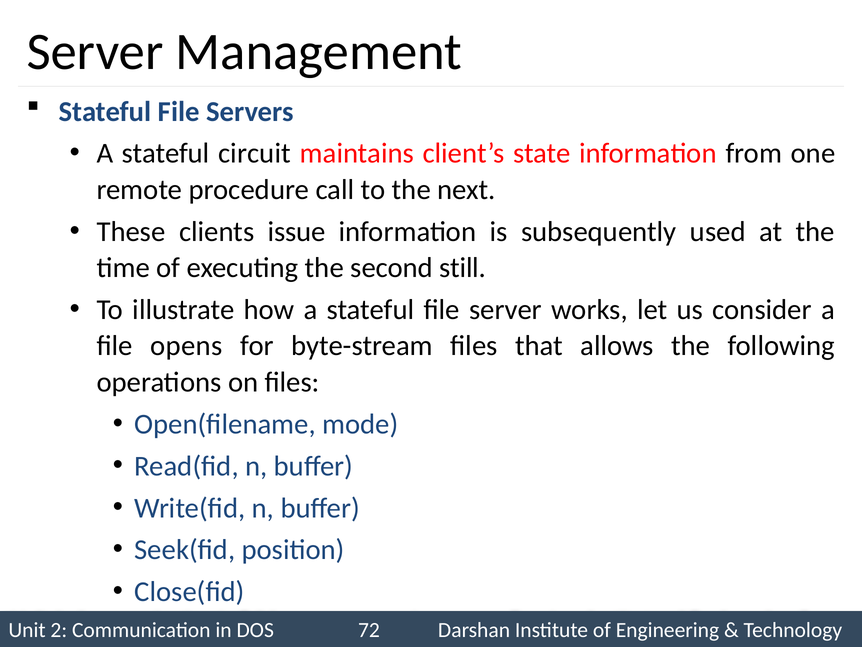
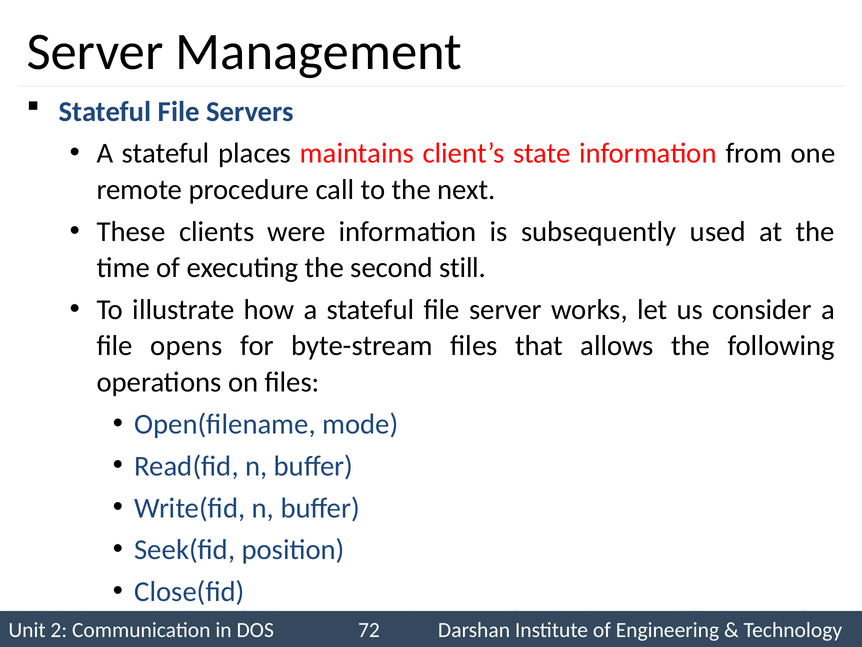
circuit: circuit -> places (255, 153)
issue: issue -> were (297, 231)
